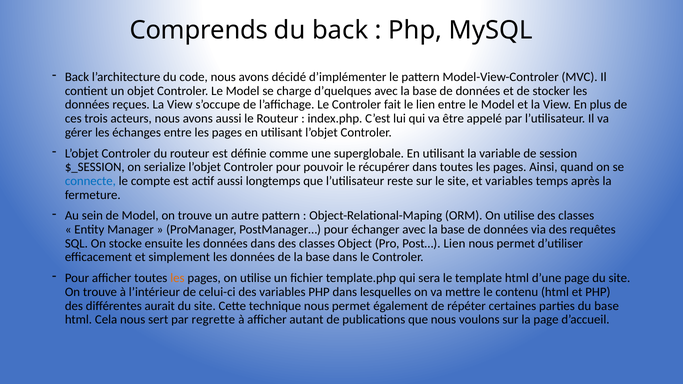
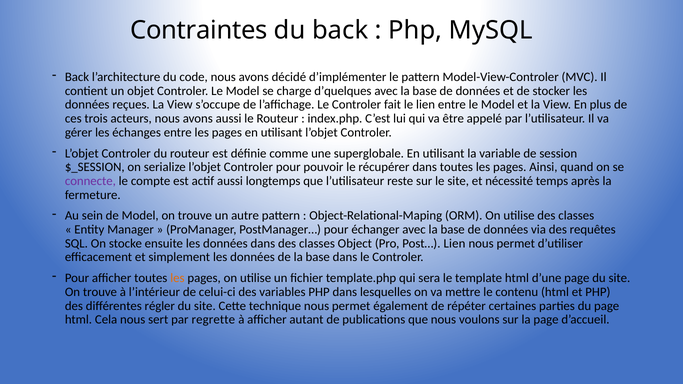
Comprends: Comprends -> Contraintes (199, 30)
connecte colour: blue -> purple (90, 181)
et variables: variables -> nécessité (509, 181)
aurait: aurait -> régler (160, 306)
du base: base -> page (607, 306)
